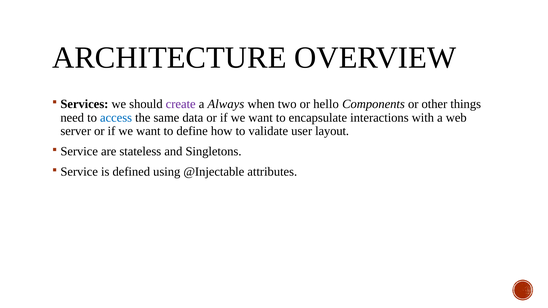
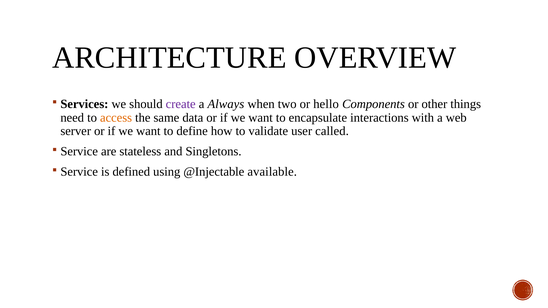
access colour: blue -> orange (116, 118)
layout: layout -> called (332, 131)
attributes: attributes -> available (272, 172)
